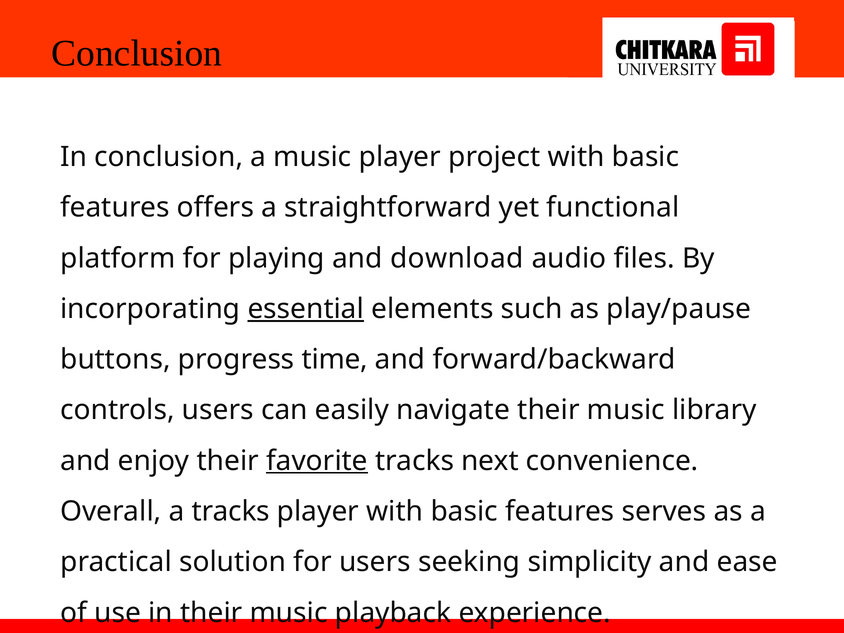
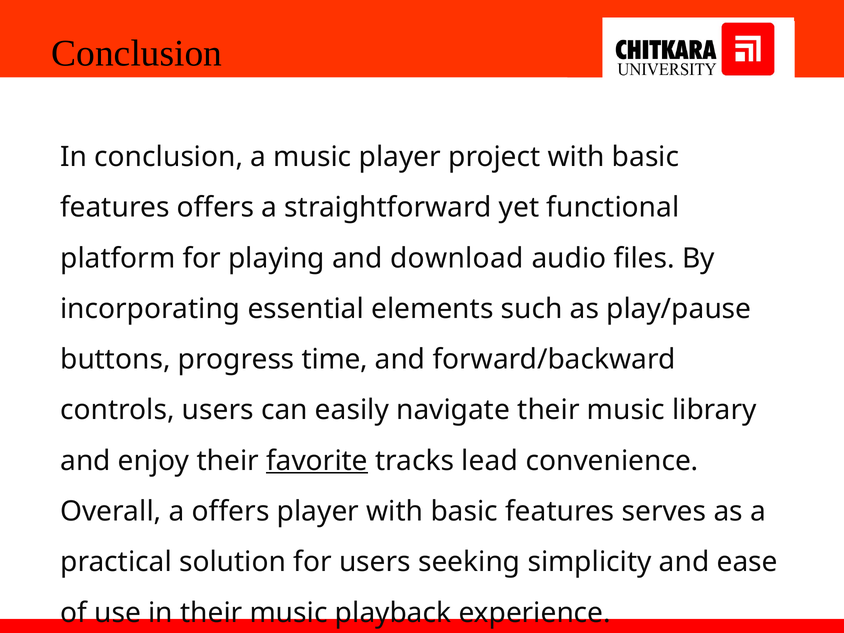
essential underline: present -> none (306, 309)
next: next -> lead (490, 461)
a tracks: tracks -> offers (231, 511)
